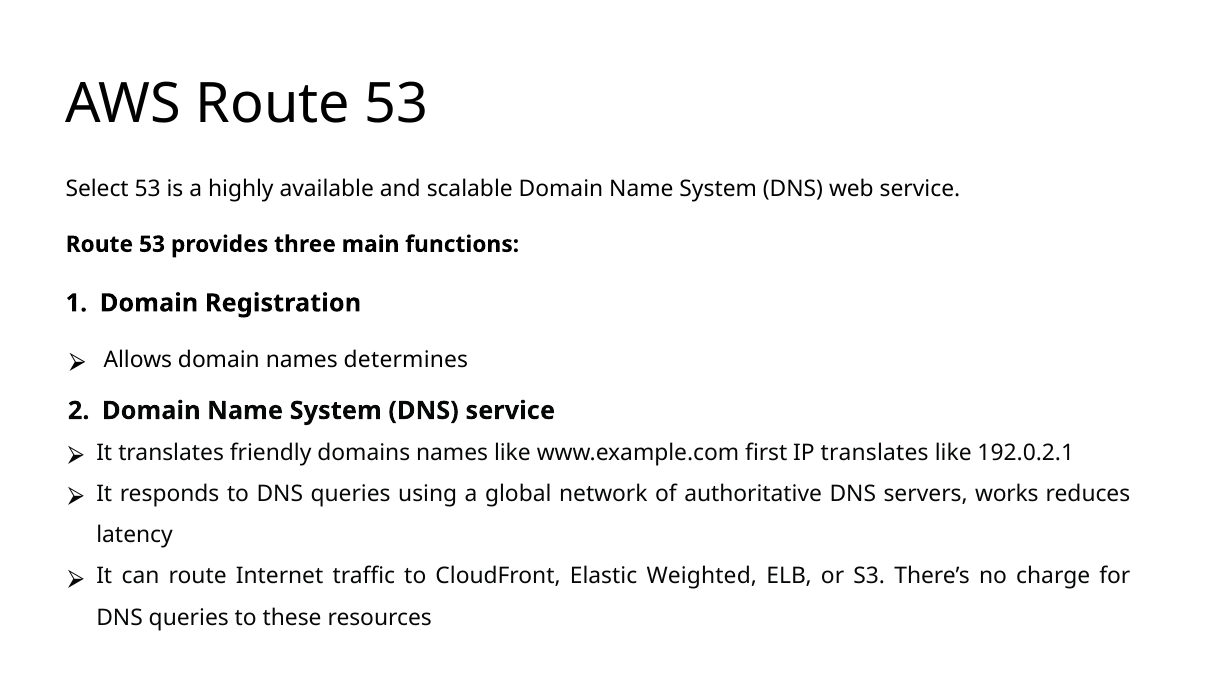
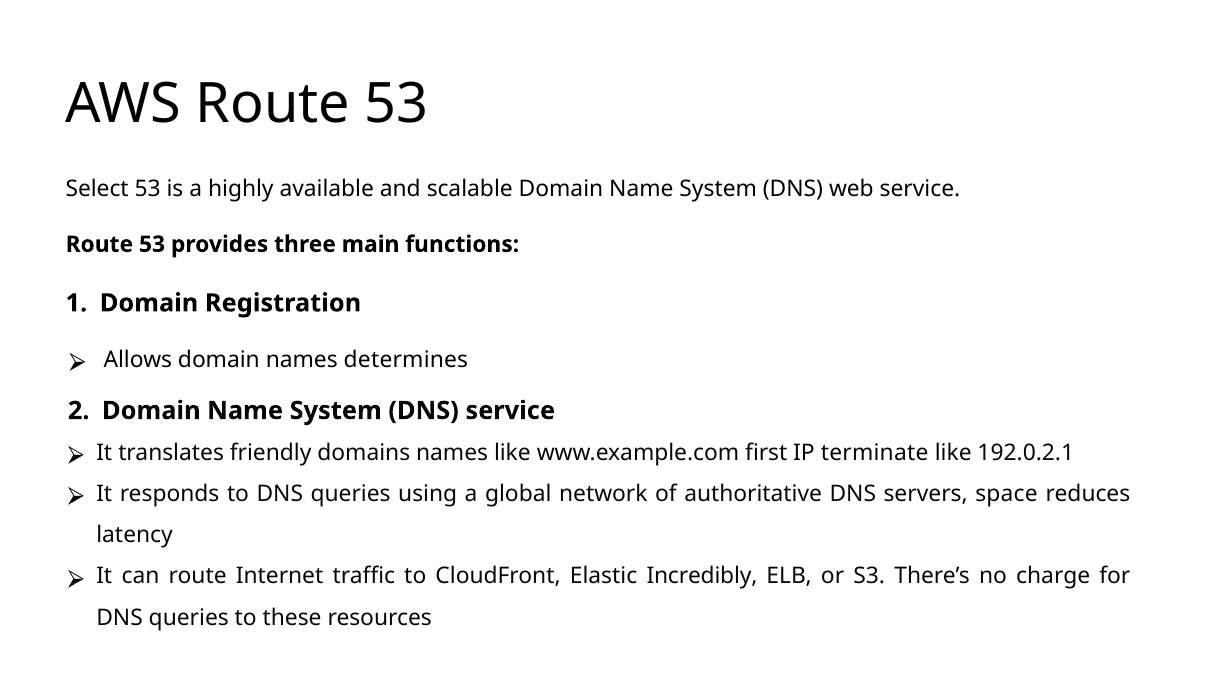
IP translates: translates -> terminate (875, 453)
works: works -> space (1007, 494)
Weighted: Weighted -> Incredibly (702, 576)
